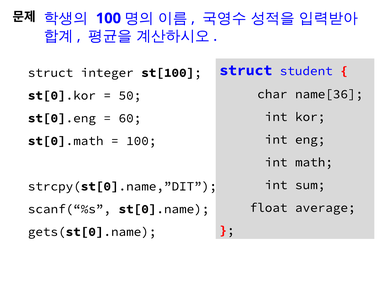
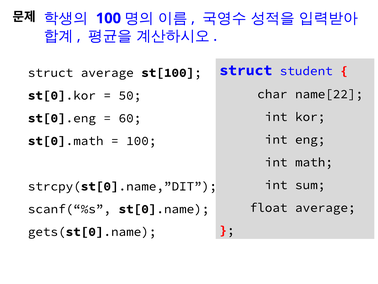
struct integer: integer -> average (107, 73)
name[36: name[36 -> name[22 (329, 94)
